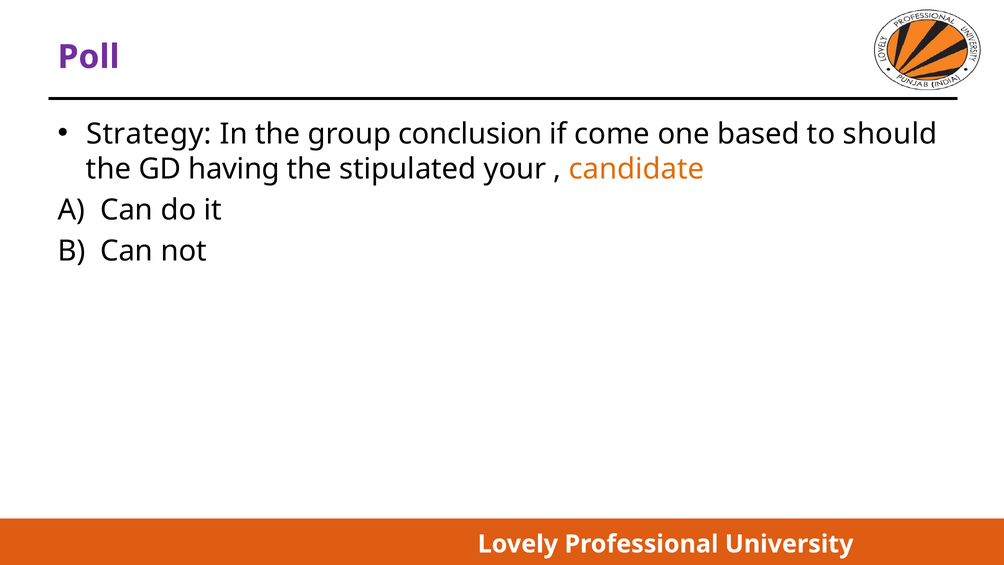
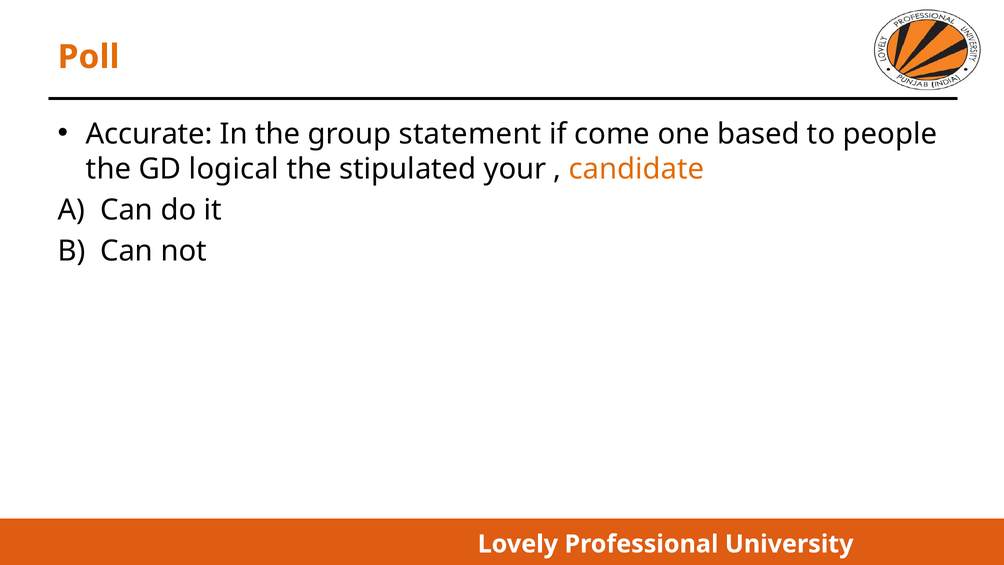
Poll colour: purple -> orange (89, 57)
Strategy: Strategy -> Accurate (149, 134)
conclusion: conclusion -> statement (470, 134)
should: should -> people (890, 134)
having: having -> logical (234, 169)
